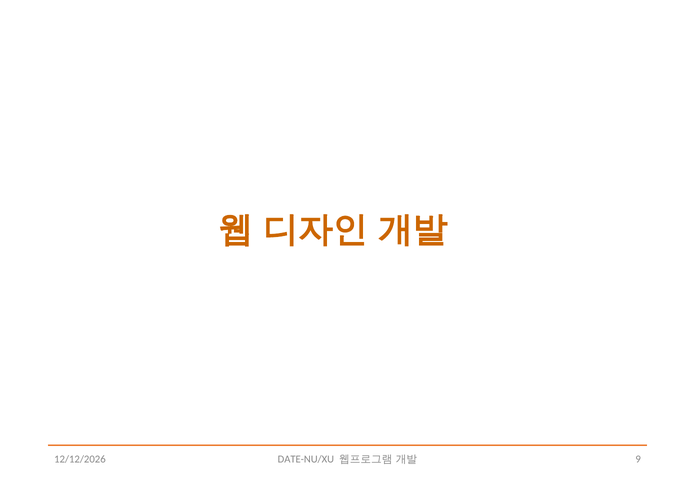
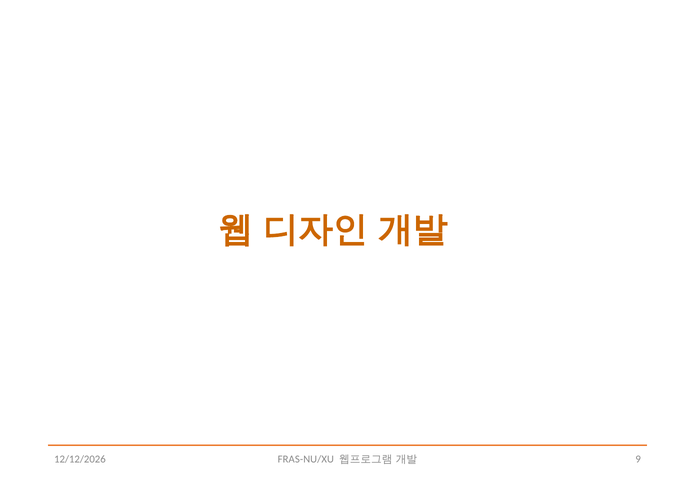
DATE-NU/XU: DATE-NU/XU -> FRAS-NU/XU (306, 459)
